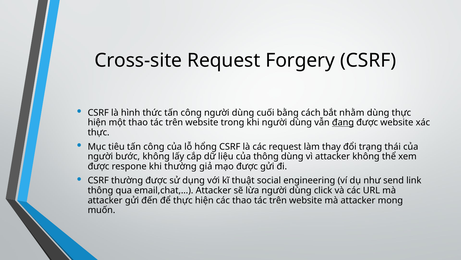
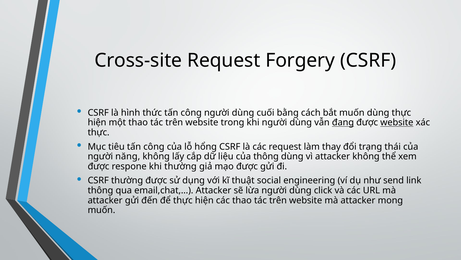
bắt nhằm: nhằm -> muốn (352, 112)
website underline: none -> present (397, 122)
bước: bước -> năng (128, 156)
